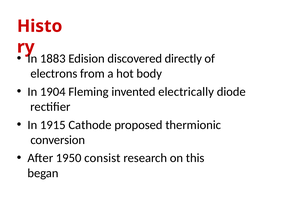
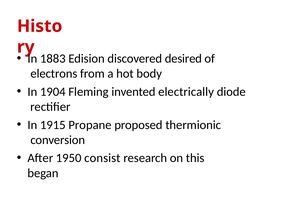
directly: directly -> desired (183, 59)
Cathode: Cathode -> Propane (90, 125)
